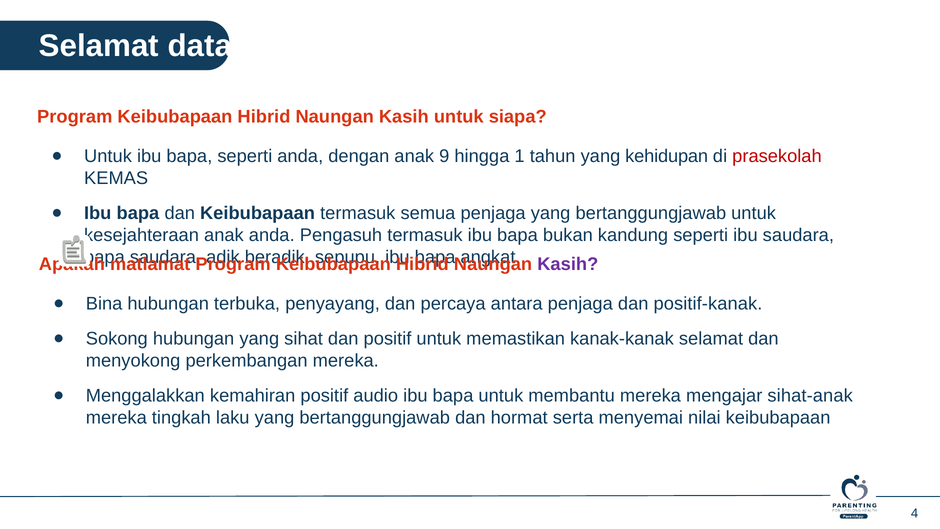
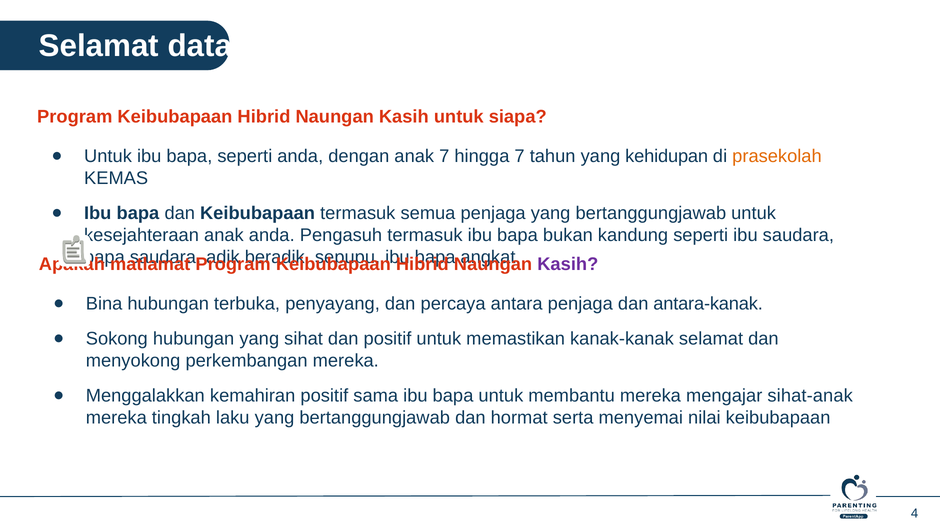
anak 9: 9 -> 7 (444, 156)
hingga 1: 1 -> 7 (520, 156)
prasekolah colour: red -> orange (777, 156)
positif-kanak: positif-kanak -> antara-kanak (708, 303)
audio: audio -> sama (376, 395)
